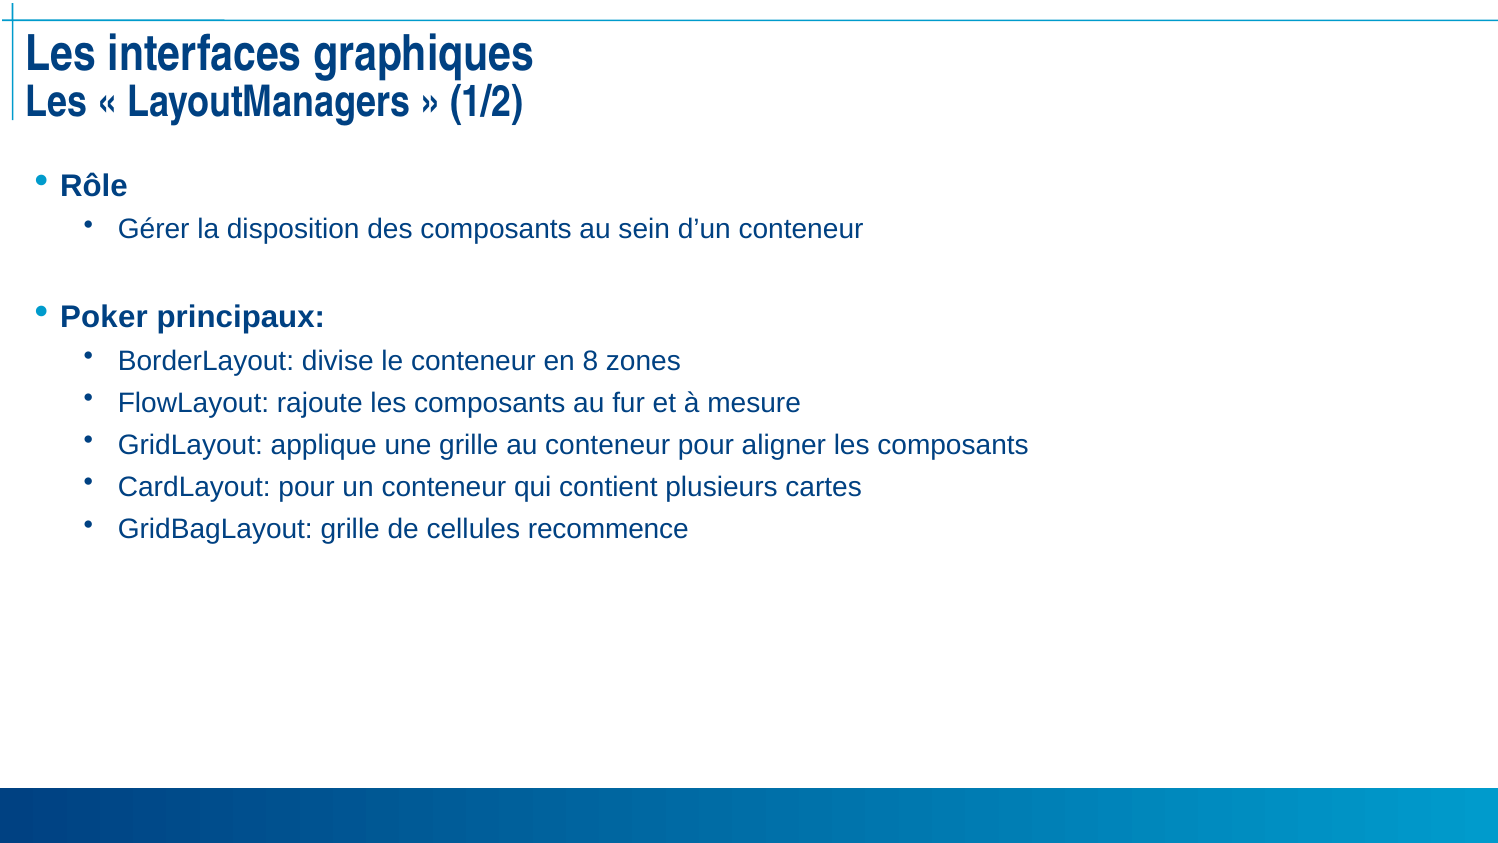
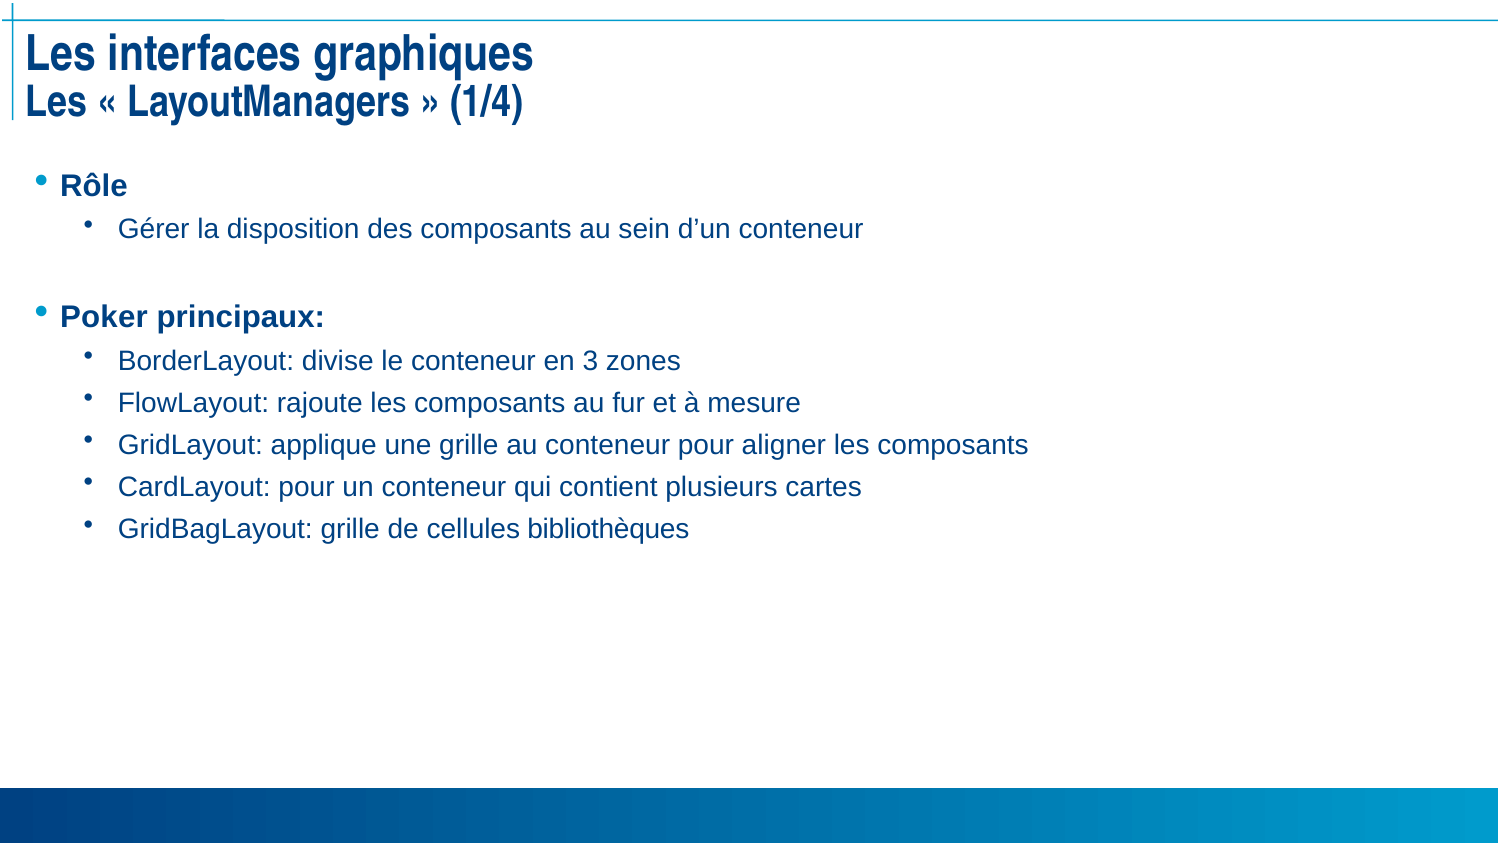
1/2: 1/2 -> 1/4 (487, 102)
8: 8 -> 3 (590, 361)
recommence: recommence -> bibliothèques (608, 529)
